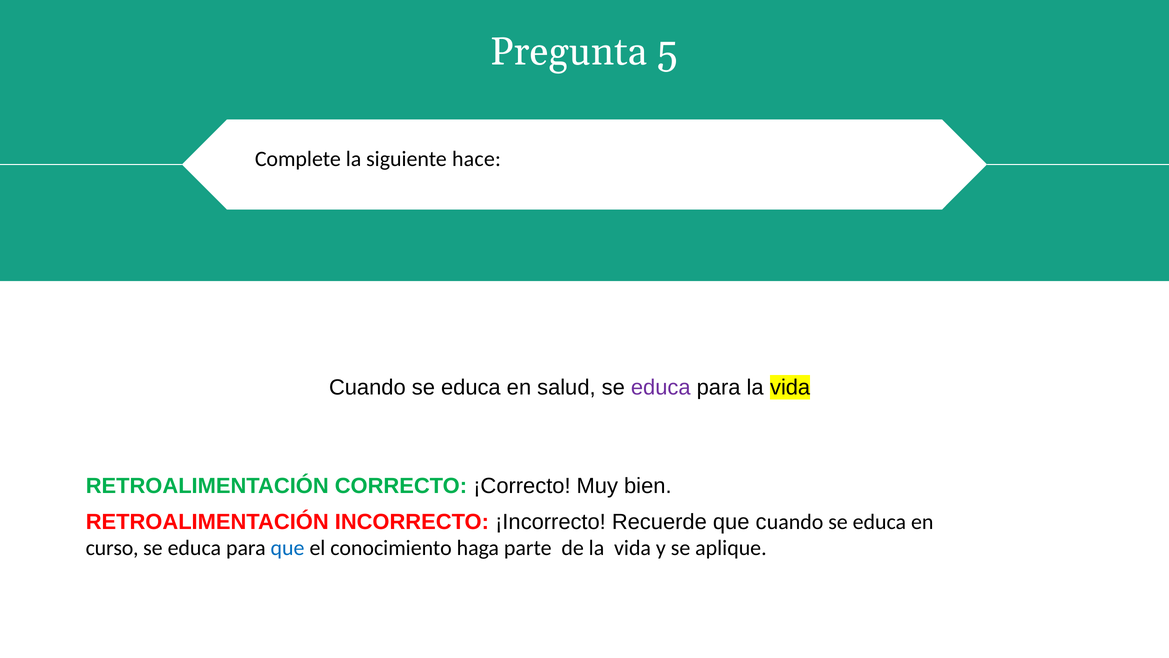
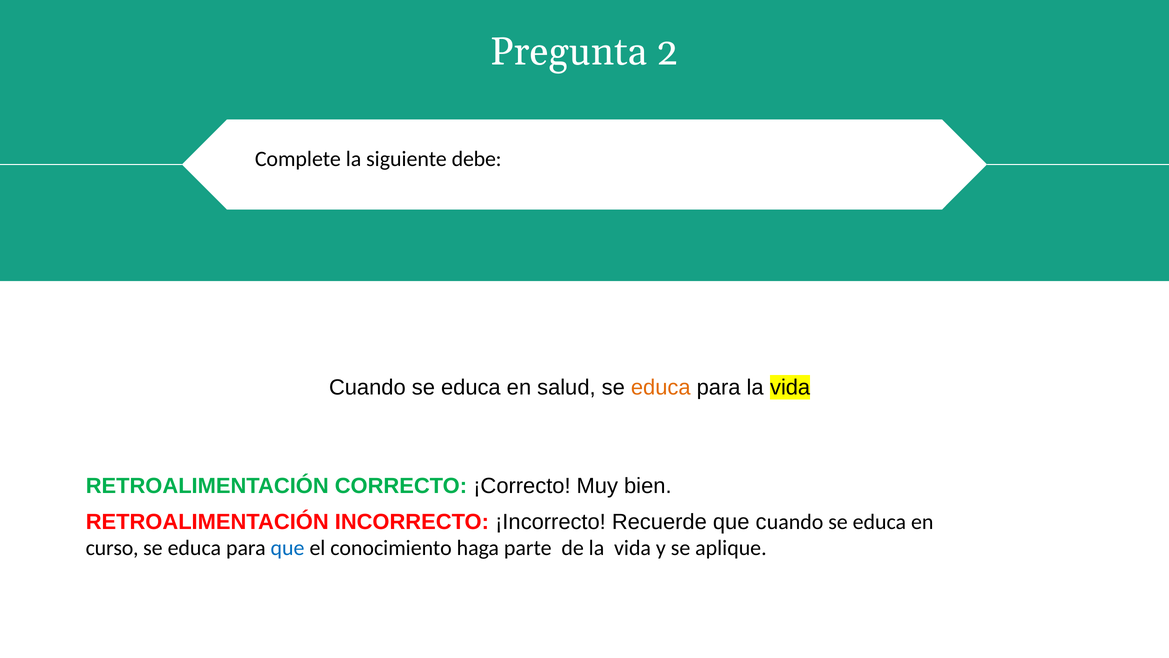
5: 5 -> 2 (667, 52)
hace: hace -> debe (477, 159)
educa colour: purple -> orange (661, 387)
